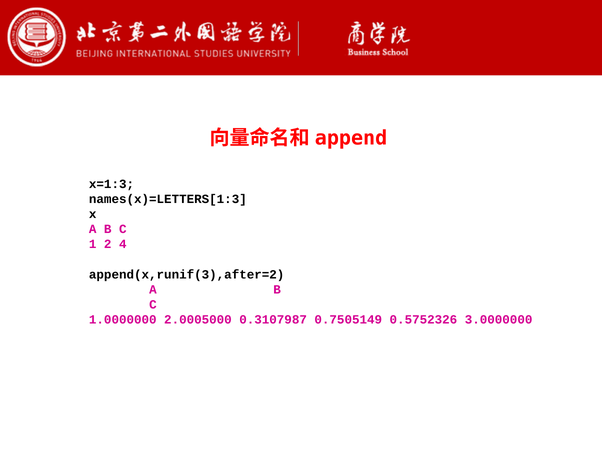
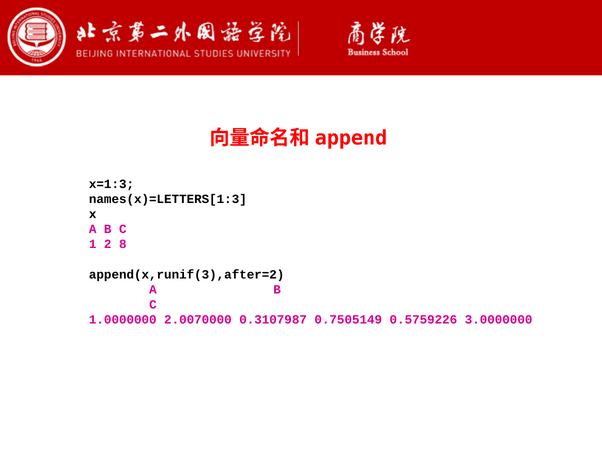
4: 4 -> 8 (123, 244)
2.0005000: 2.0005000 -> 2.0070000 (198, 319)
0.5752326: 0.5752326 -> 0.5759226 (423, 319)
